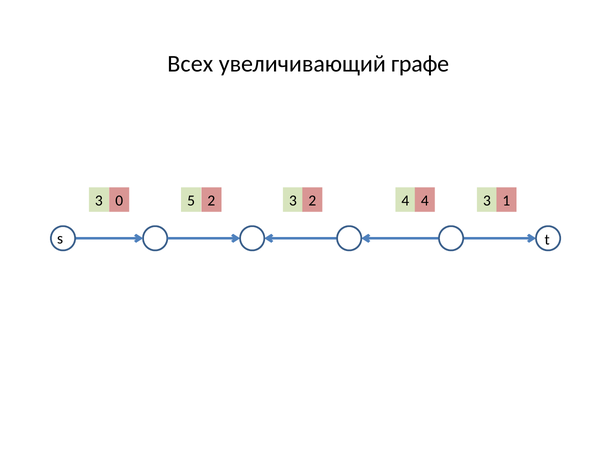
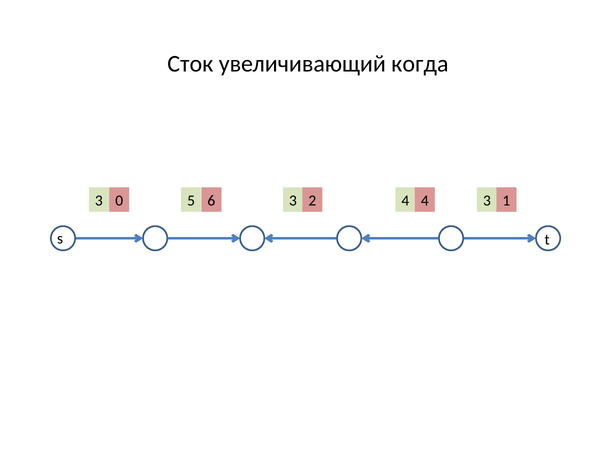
Всех: Всех -> Сток (190, 64)
графе: графе -> когда (420, 64)
0 2: 2 -> 6 (211, 201)
